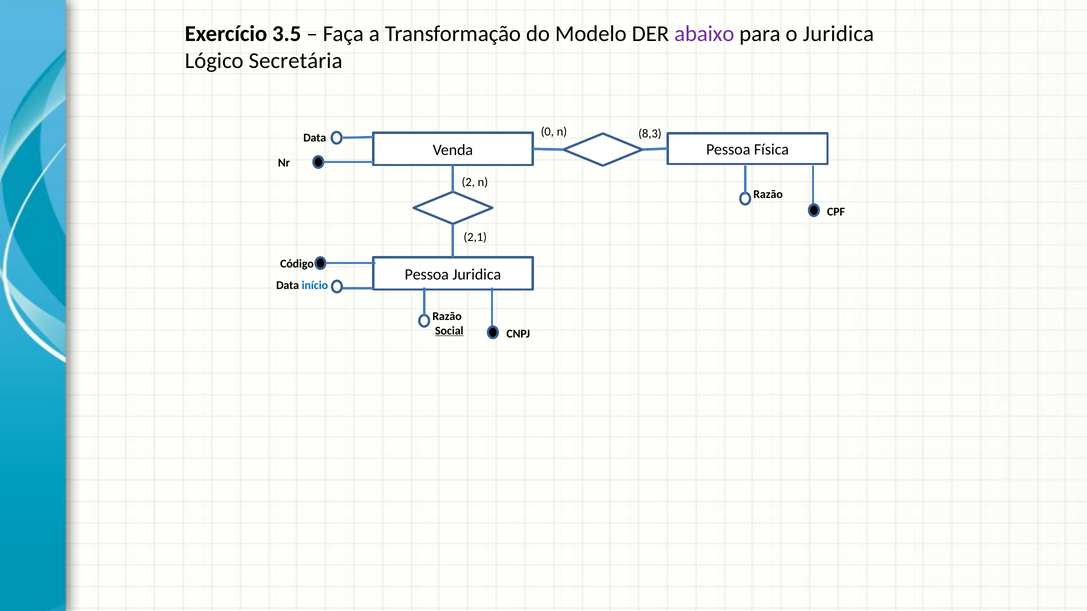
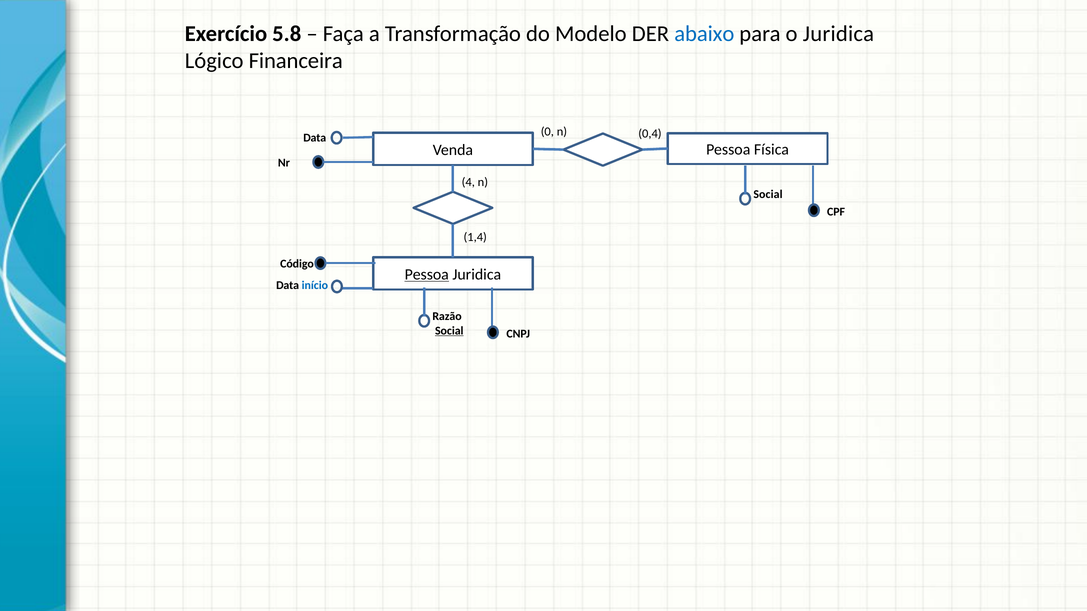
3.5: 3.5 -> 5.8 (287, 34)
abaixo colour: purple -> blue (704, 34)
Secretária: Secretária -> Financeira (296, 61)
8,3: 8,3 -> 0,4 (650, 134)
2: 2 -> 4 (468, 182)
Razão: Razão -> Social (768, 194)
2,1: 2,1 -> 1,4 (475, 237)
Pessoa underline: none -> present (427, 275)
